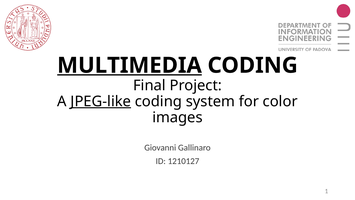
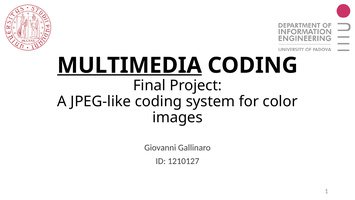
JPEG-like underline: present -> none (101, 101)
